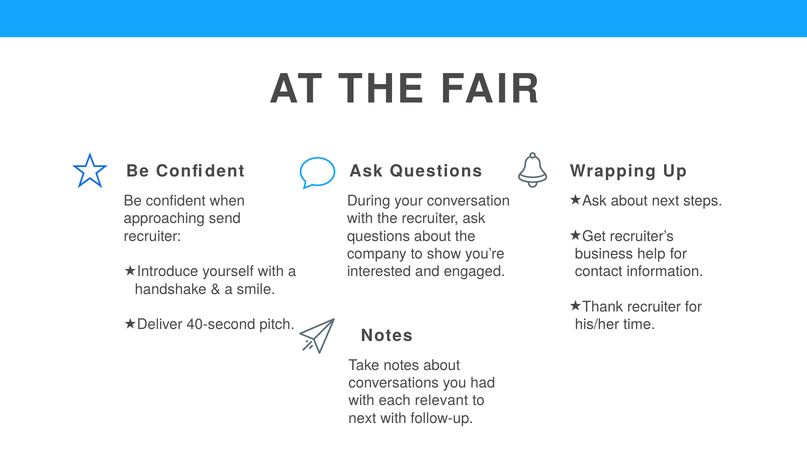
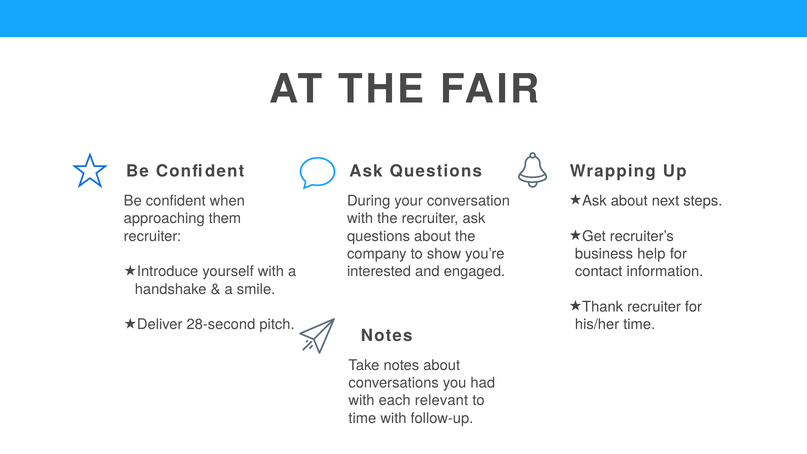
send: send -> them (225, 219)
40-second: 40-second -> 28-second (221, 325)
next: next -> time (362, 418)
